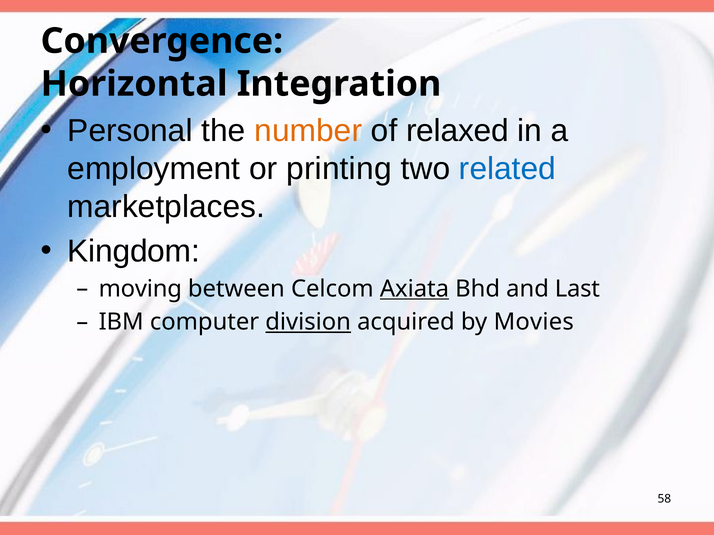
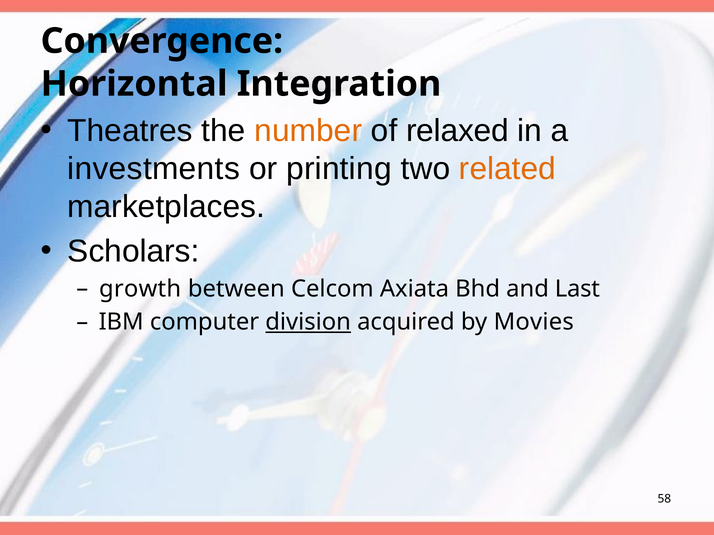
Personal: Personal -> Theatres (130, 131)
employment: employment -> investments (154, 169)
related colour: blue -> orange (507, 169)
Kingdom: Kingdom -> Scholars (134, 252)
moving: moving -> growth (140, 289)
Axiata underline: present -> none (414, 289)
